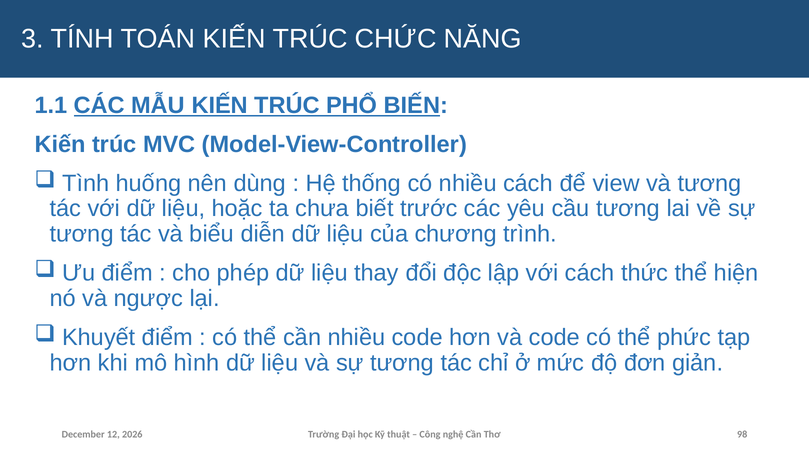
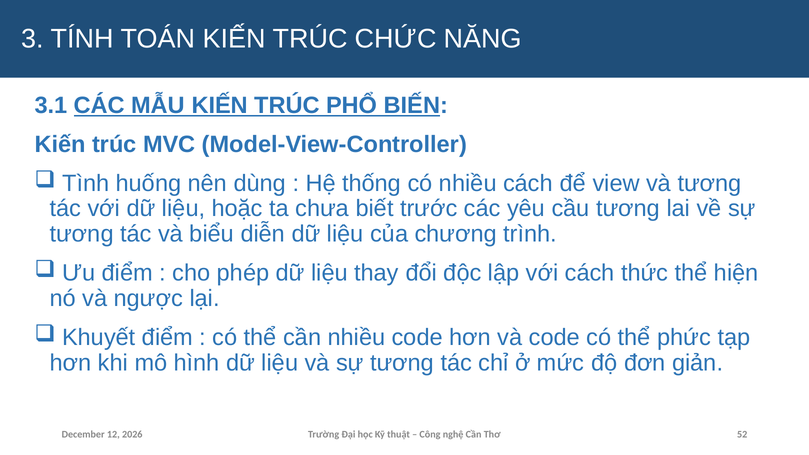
1.1: 1.1 -> 3.1 (51, 105)
98: 98 -> 52 (742, 434)
